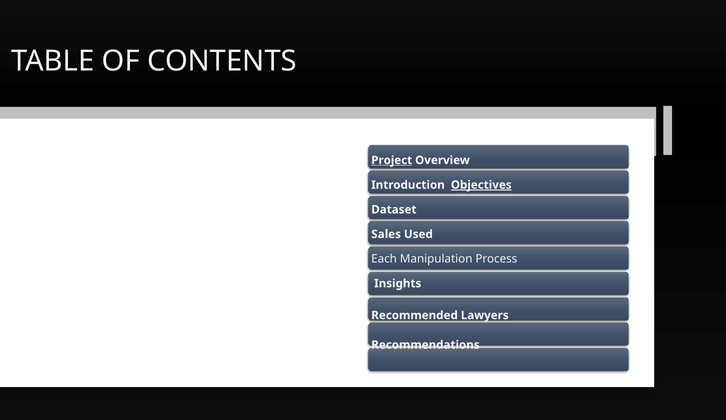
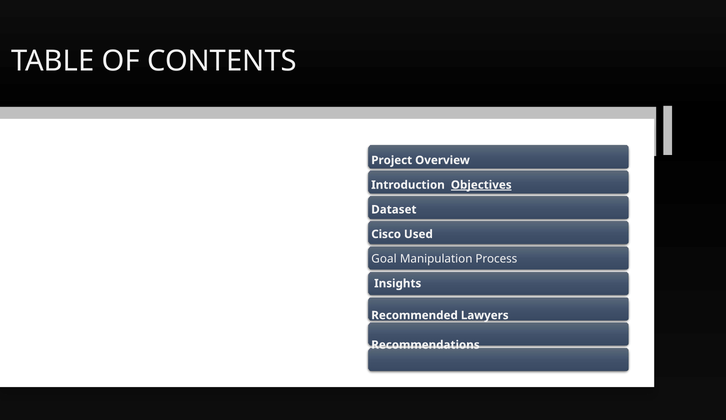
Project underline: present -> none (392, 160)
Sales: Sales -> Cisco (386, 234)
Each: Each -> Goal (384, 259)
